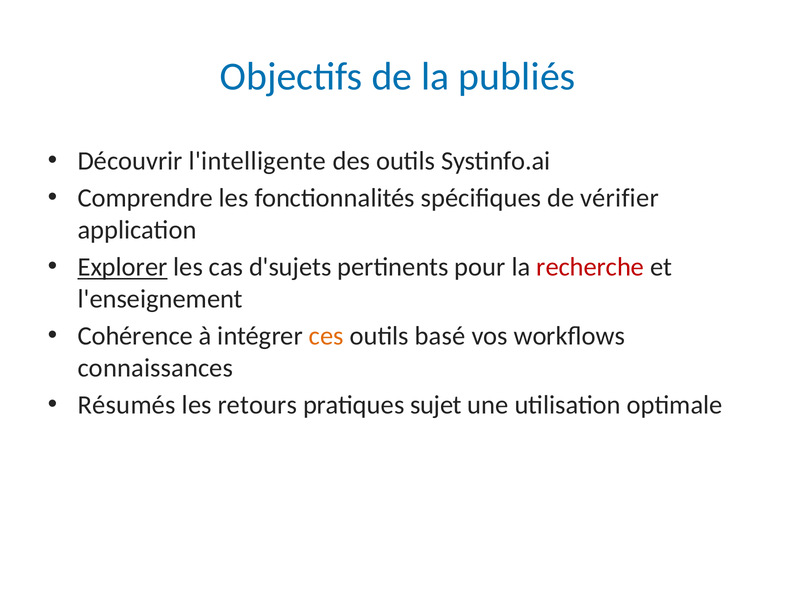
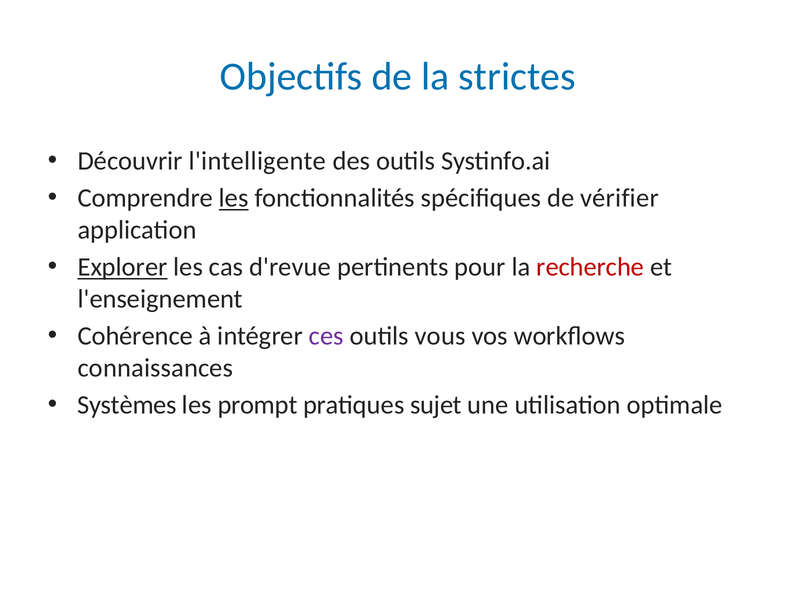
publiés: publiés -> strictes (517, 76)
les underline: none -> present (234, 198)
d'sujets: d'sujets -> d'revue (290, 267)
ces colour: orange -> purple (326, 336)
basé: basé -> vous (440, 336)
Résumés: Résumés -> Systèmes (127, 405)
retours: retours -> prompt (257, 405)
